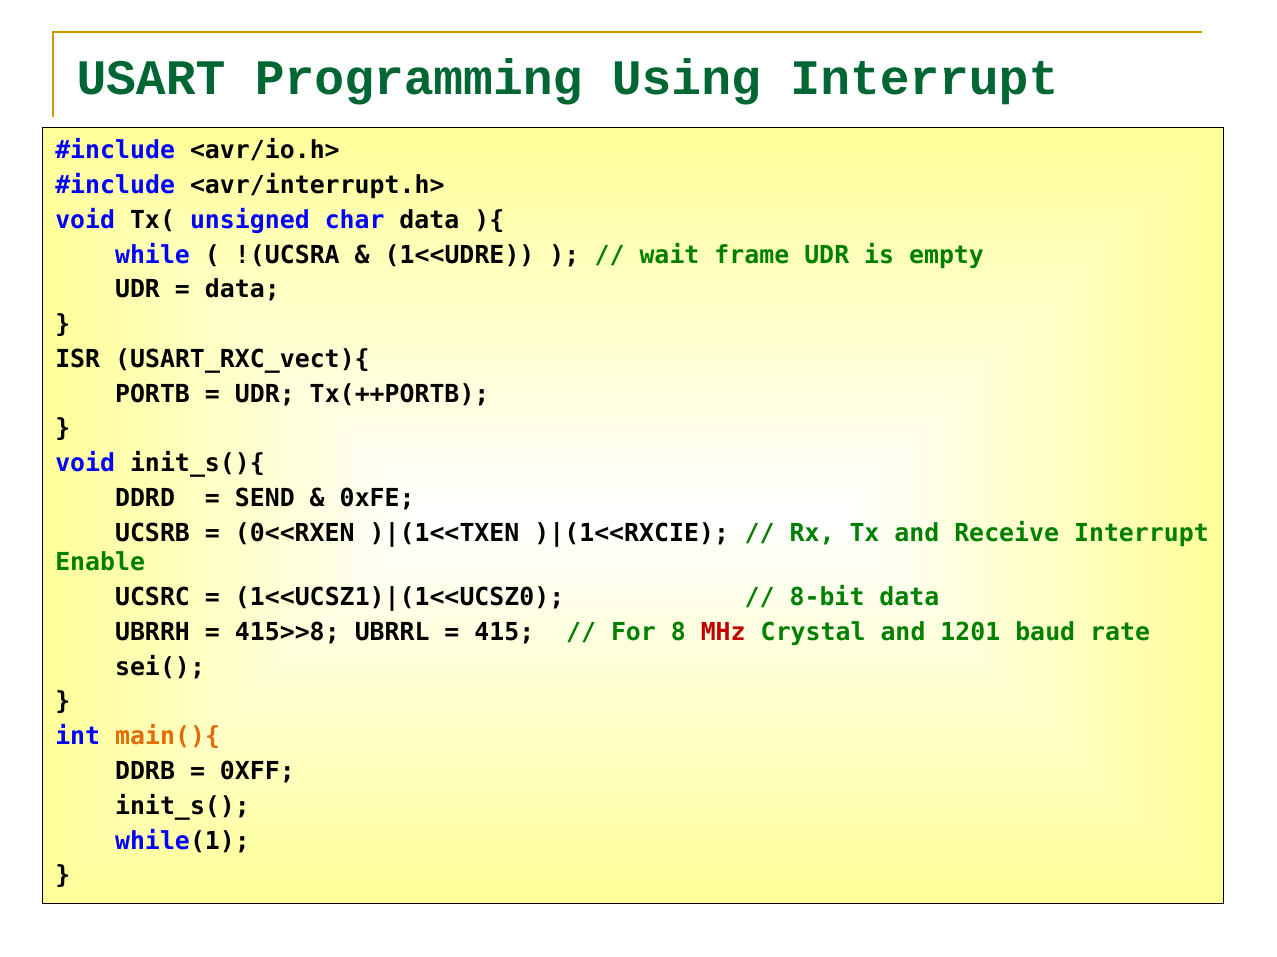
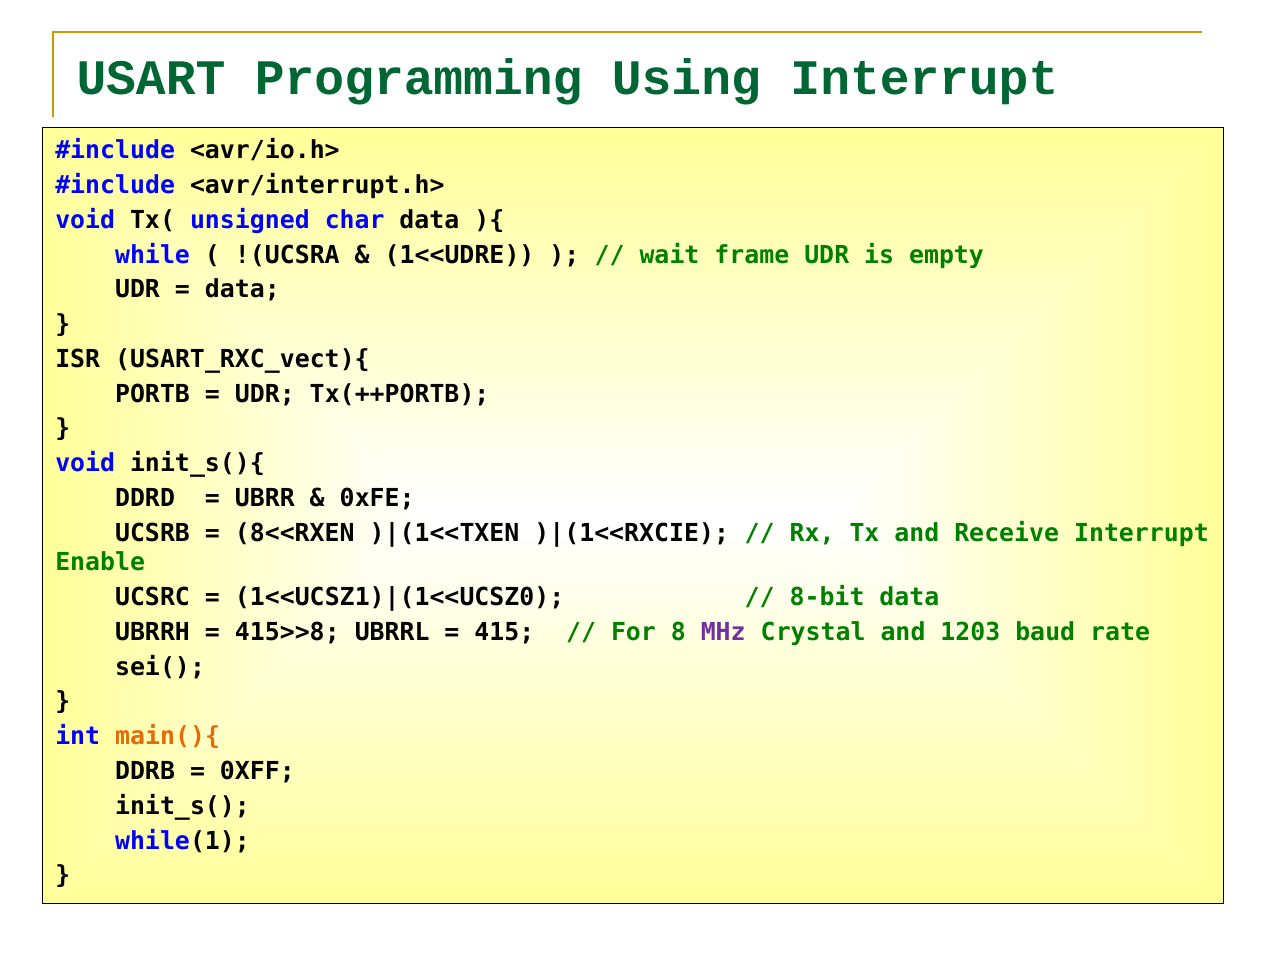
SEND: SEND -> UBRR (265, 499)
0<<RXEN: 0<<RXEN -> 8<<RXEN (295, 533)
MHz colour: red -> purple (723, 633)
1201: 1201 -> 1203 (970, 633)
